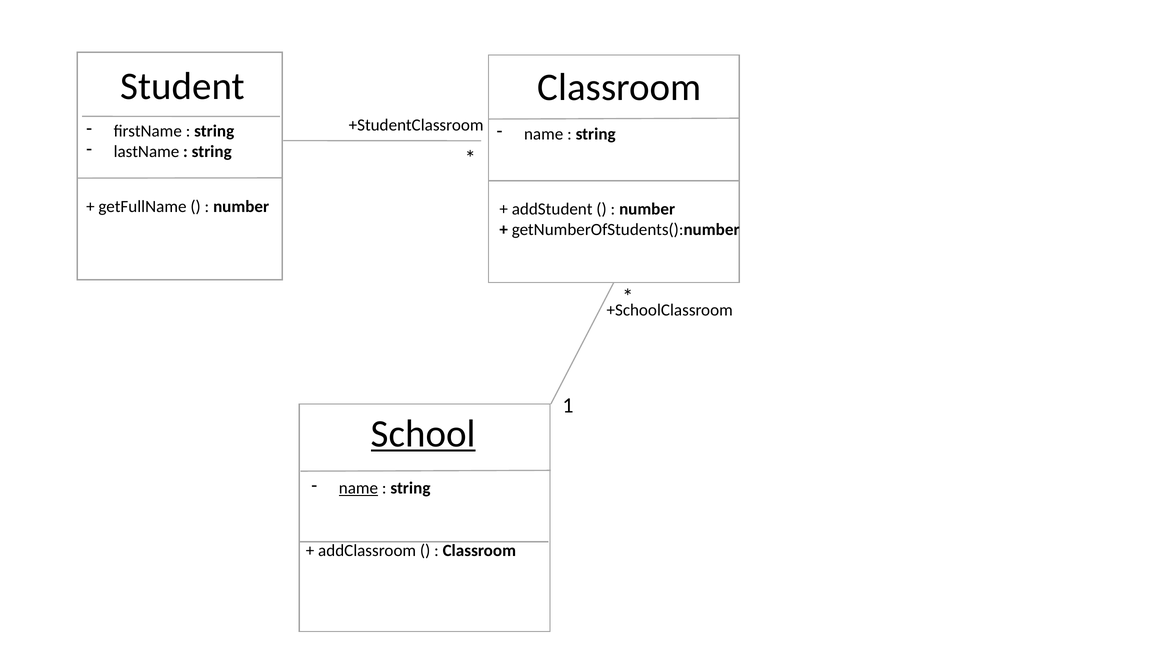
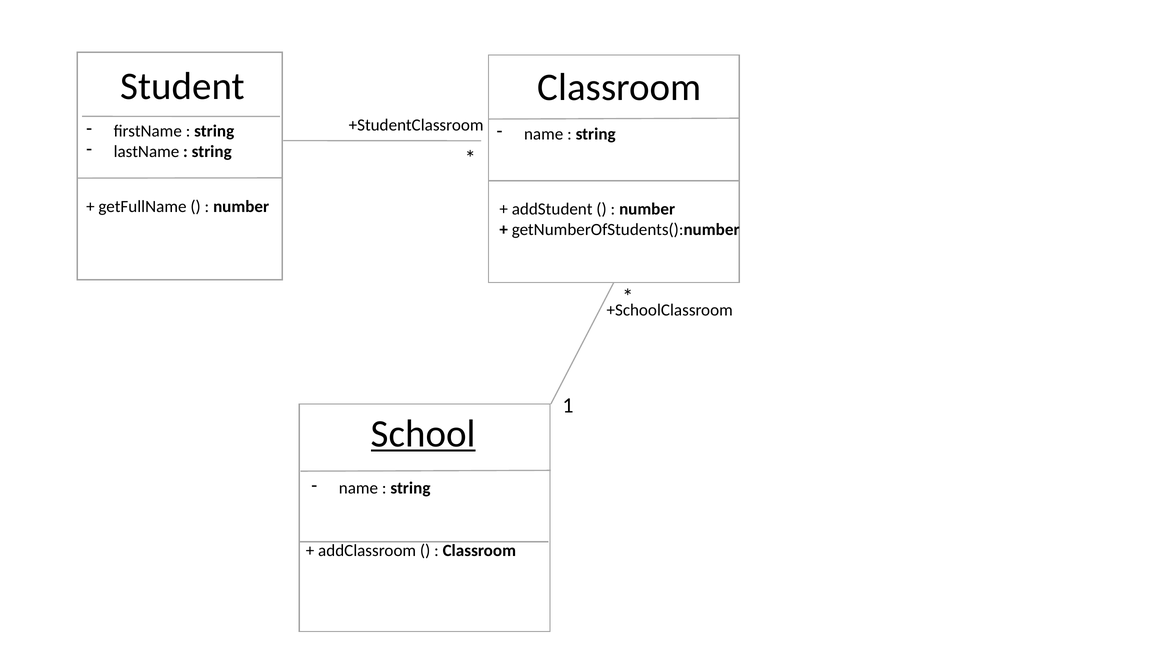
name underline: present -> none (358, 488)
